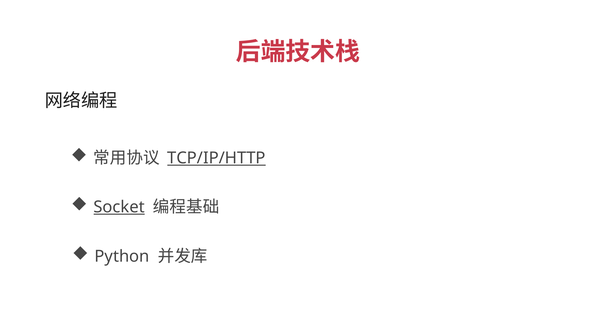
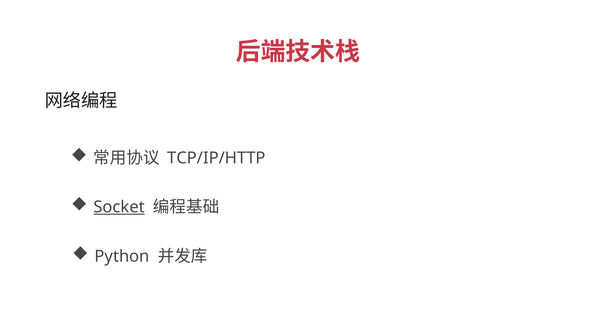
TCP/IP/HTTP underline: present -> none (216, 158)
